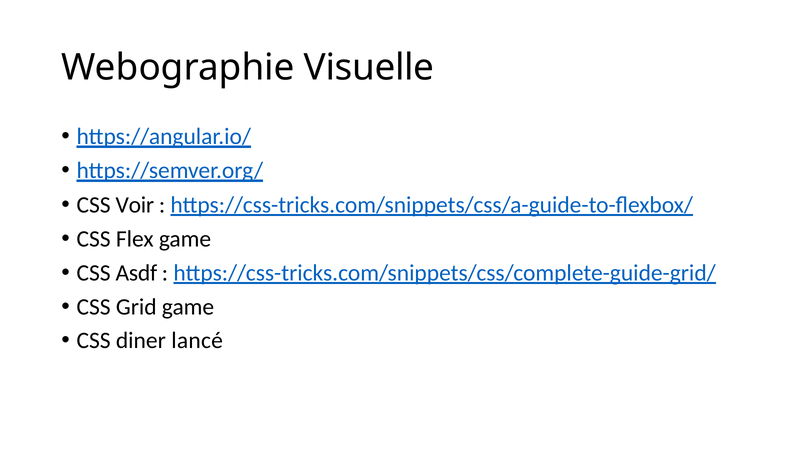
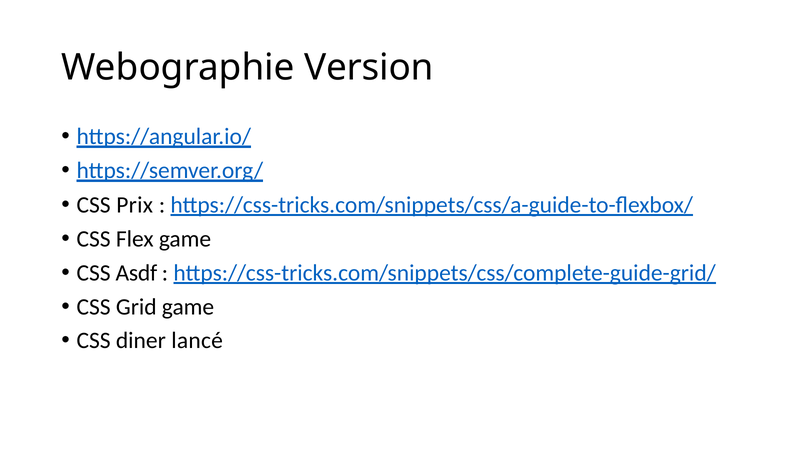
Visuelle: Visuelle -> Version (369, 68)
Voir: Voir -> Prix (135, 205)
